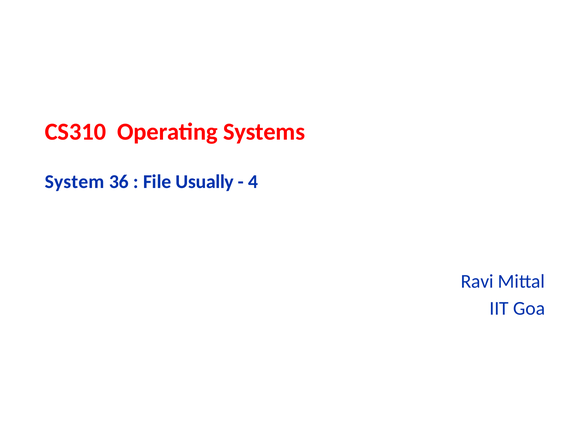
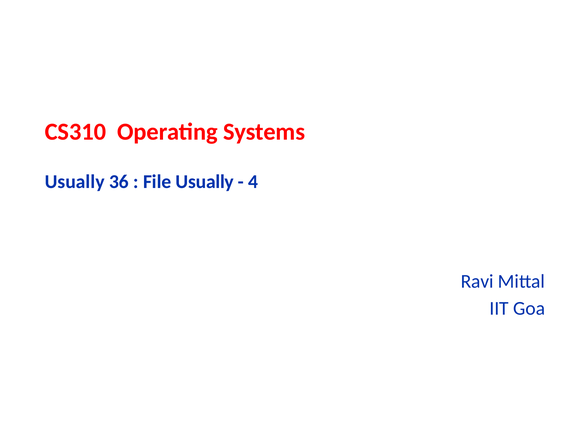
System: System -> Usually (75, 182)
